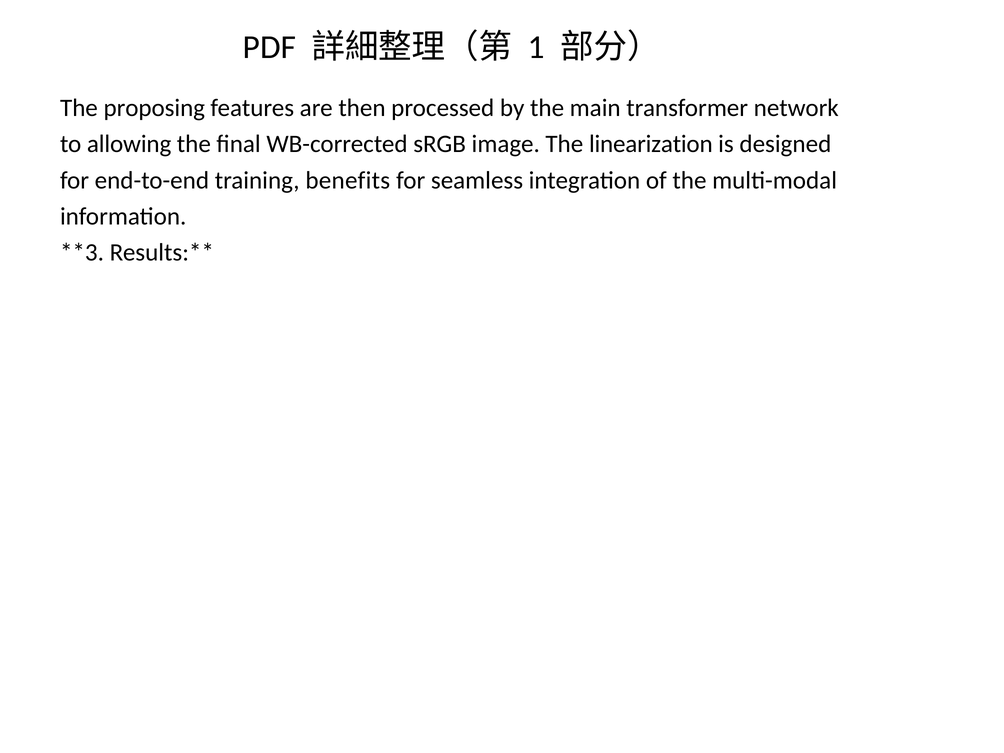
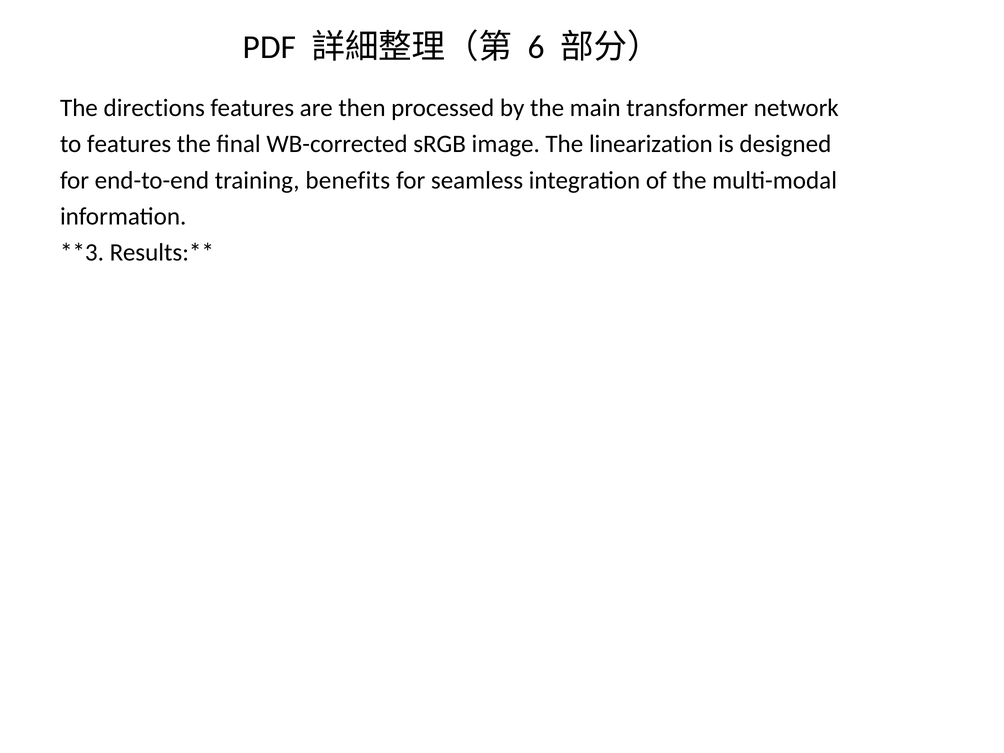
1: 1 -> 6 (536, 47)
proposing: proposing -> directions (154, 108)
to allowing: allowing -> features (129, 144)
